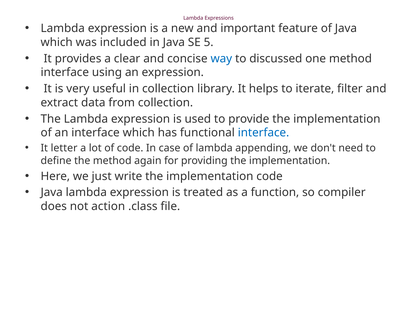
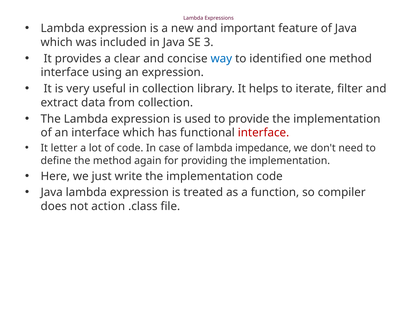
5: 5 -> 3 (209, 42)
discussed: discussed -> identified (276, 58)
interface colour: blue -> red (264, 133)
appending: appending -> impedance (263, 148)
